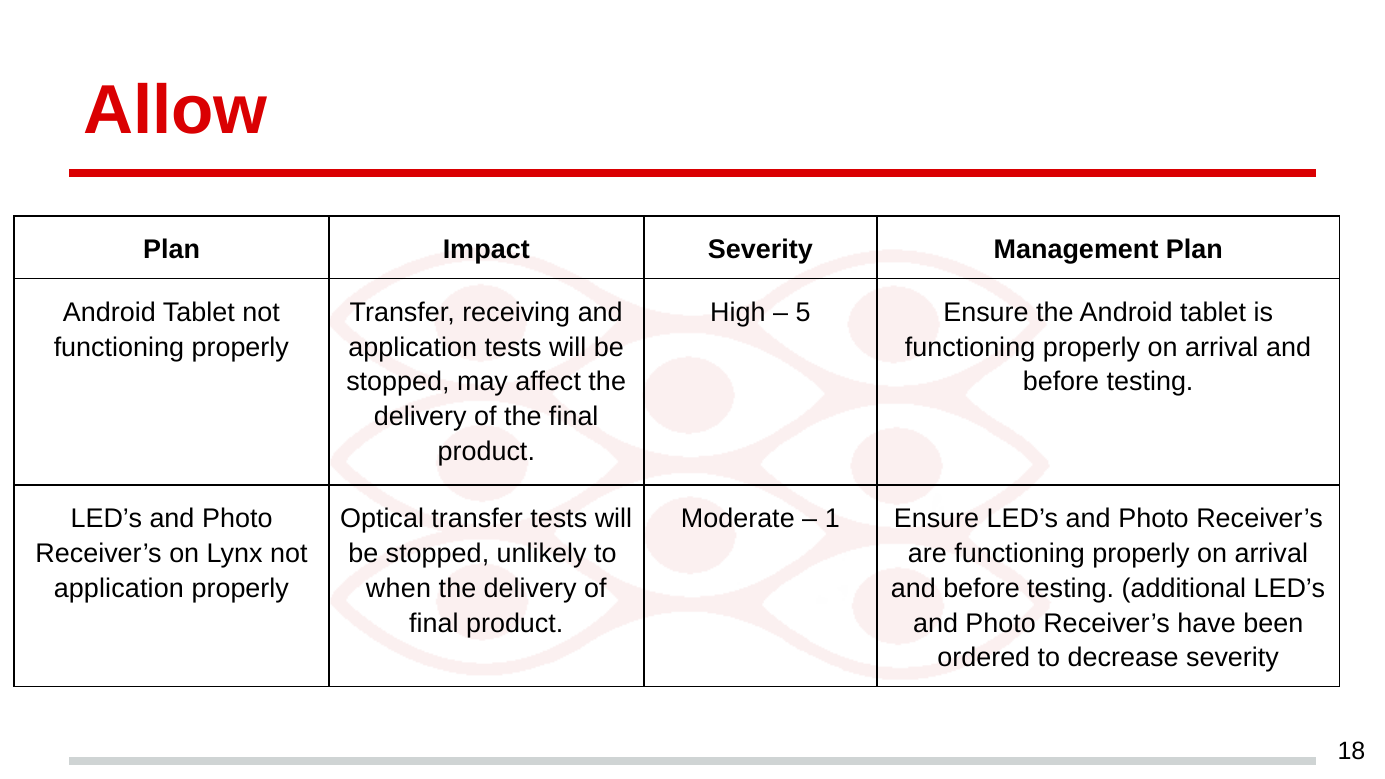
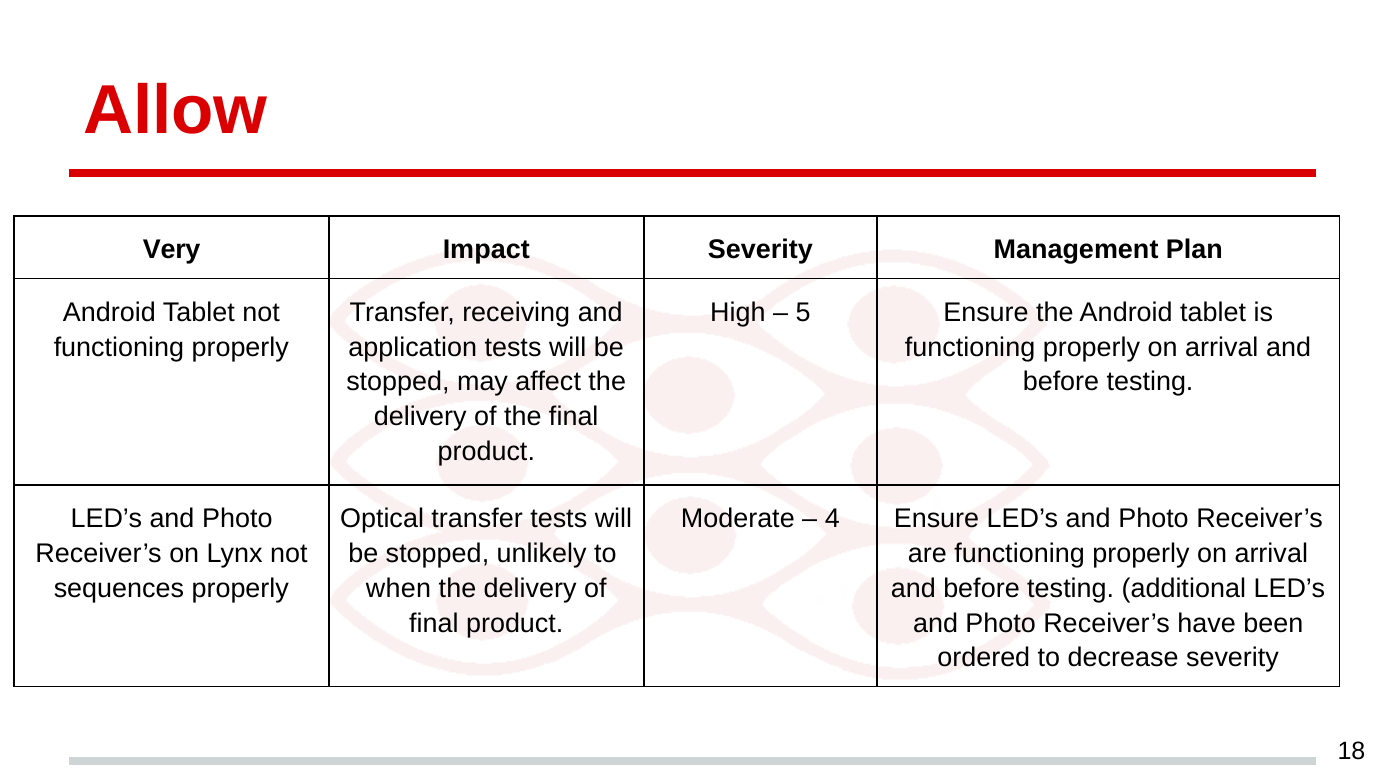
Plan: Plan -> Very (172, 250)
1: 1 -> 4 (832, 519)
application: application -> sequences (119, 589)
